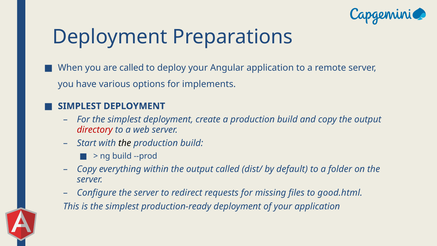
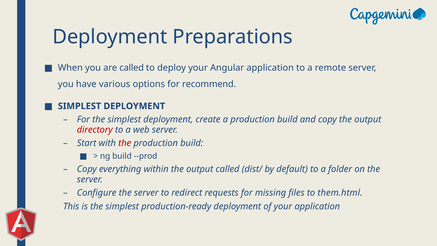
implements: implements -> recommend (209, 84)
the colour: black -> red (125, 143)
good.html: good.html -> them.html (340, 193)
